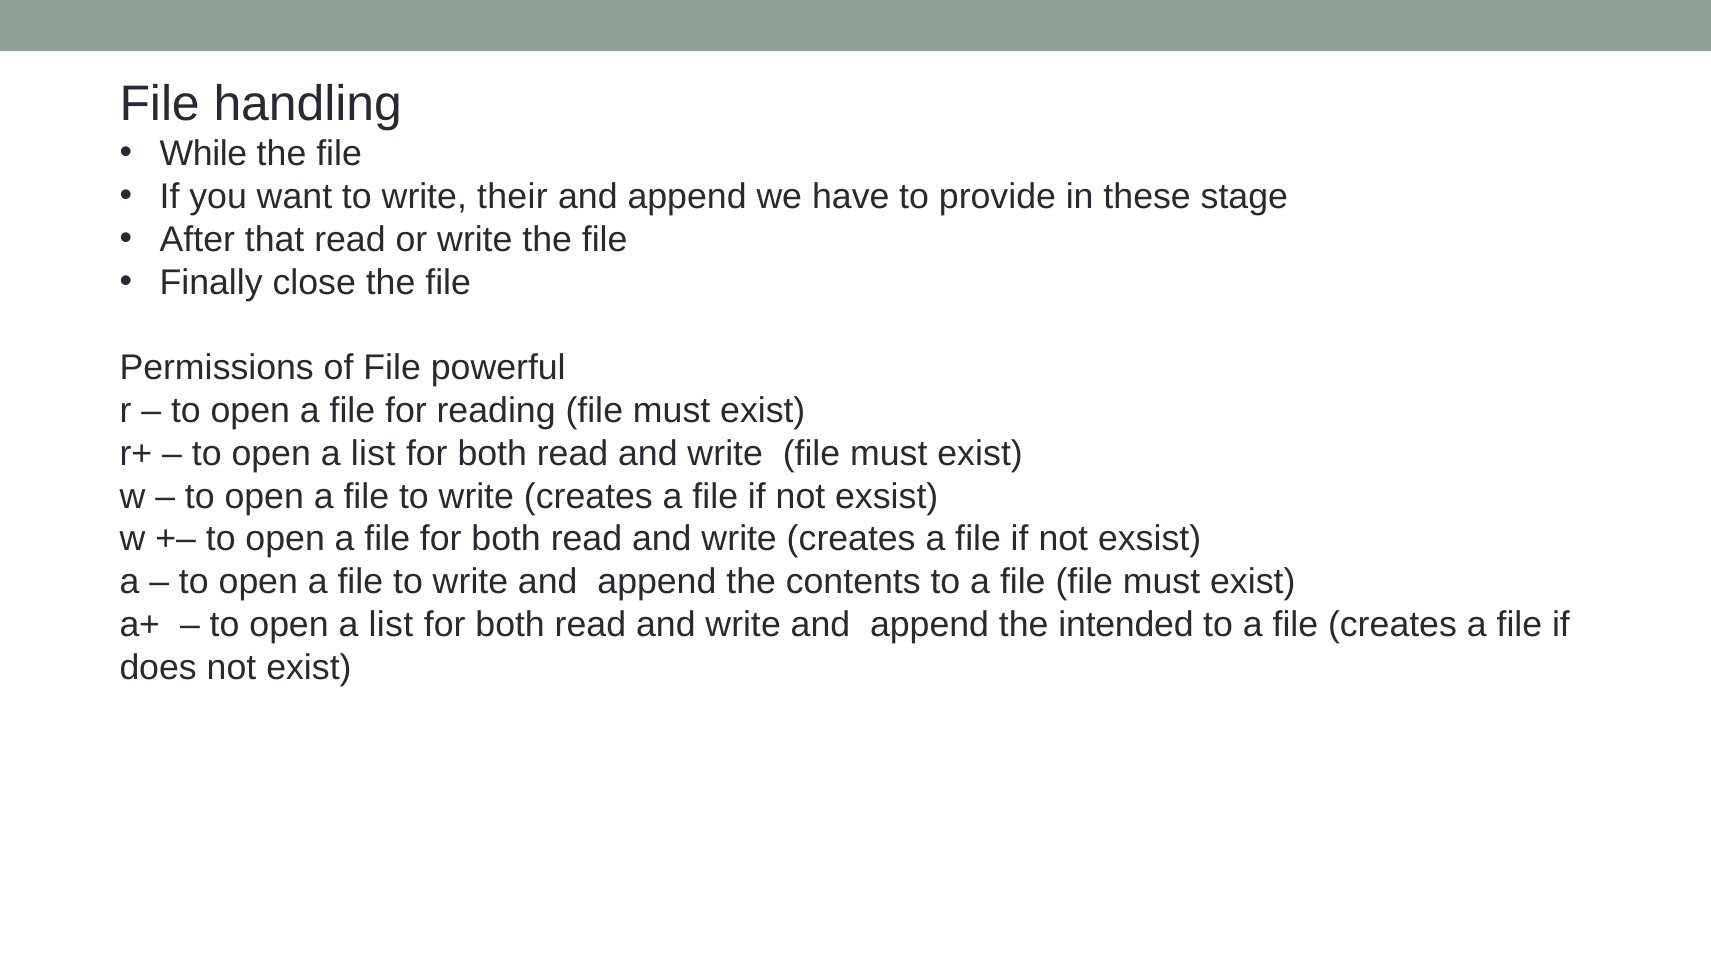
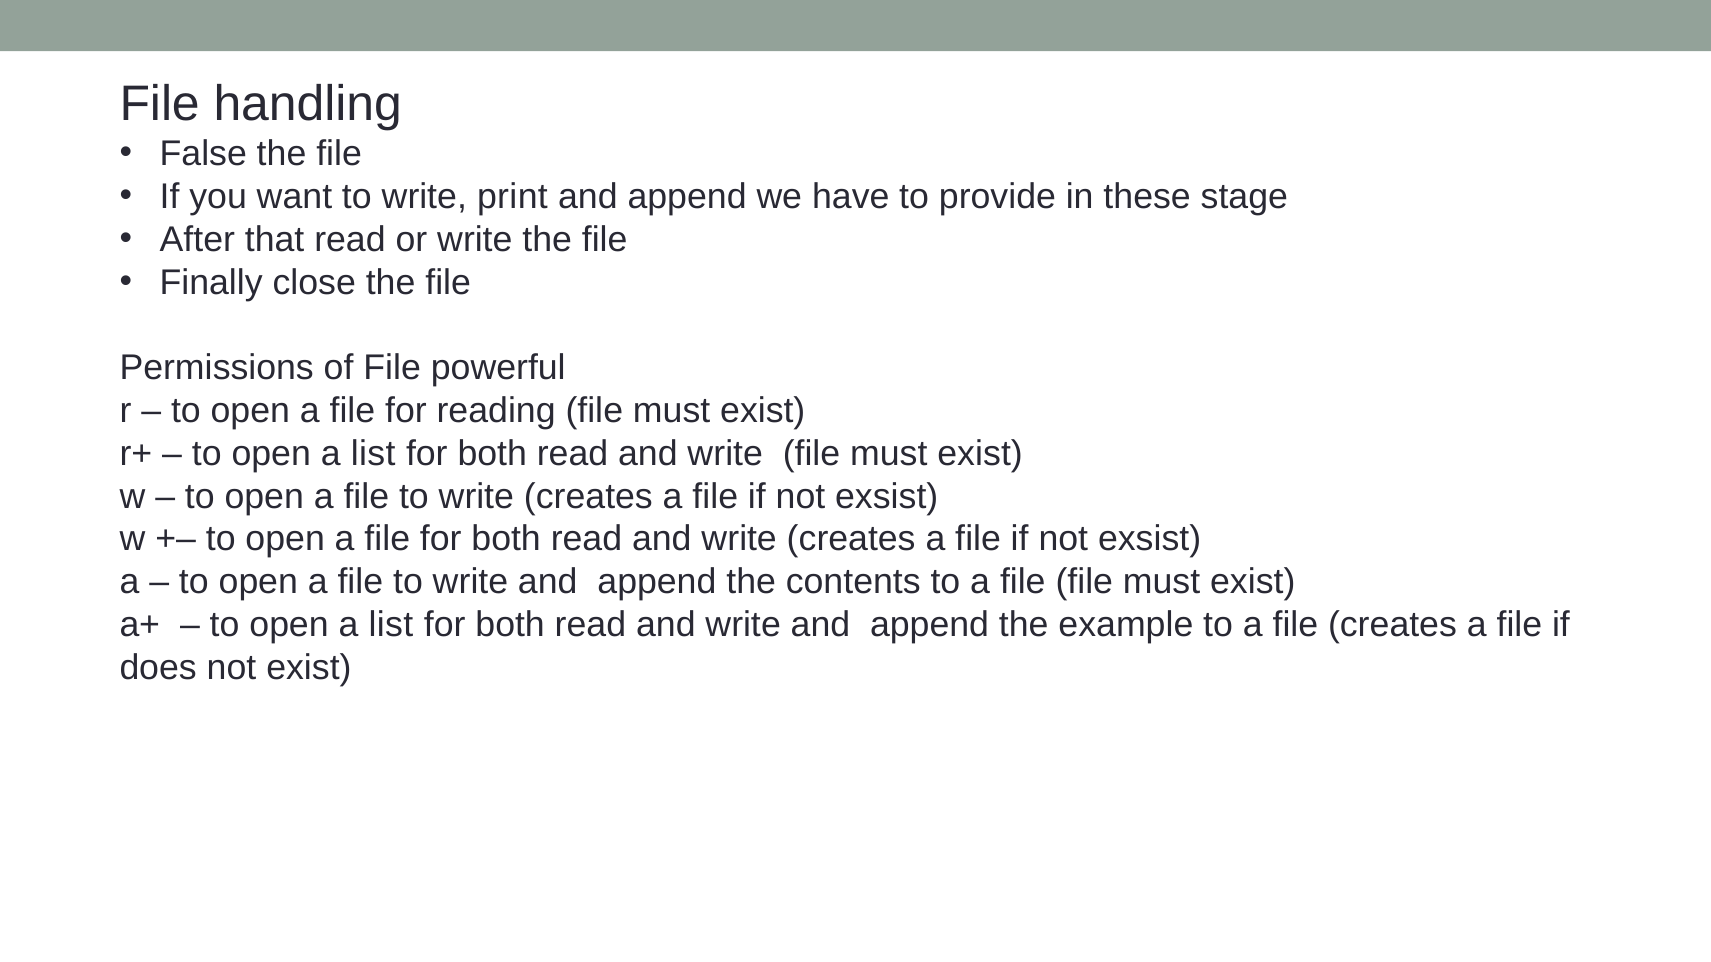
While: While -> False (203, 154)
their: their -> print (512, 197)
intended: intended -> example (1126, 625)
